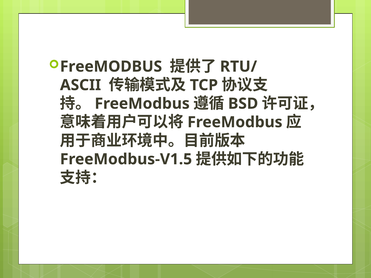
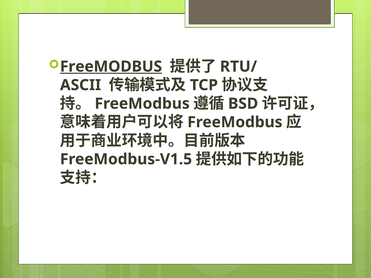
FreeMODBUS underline: none -> present (111, 67)
